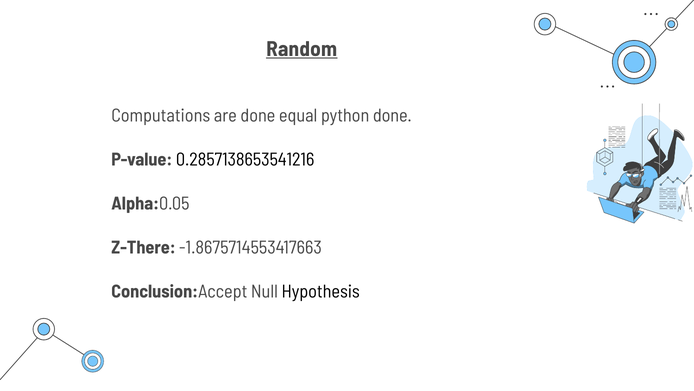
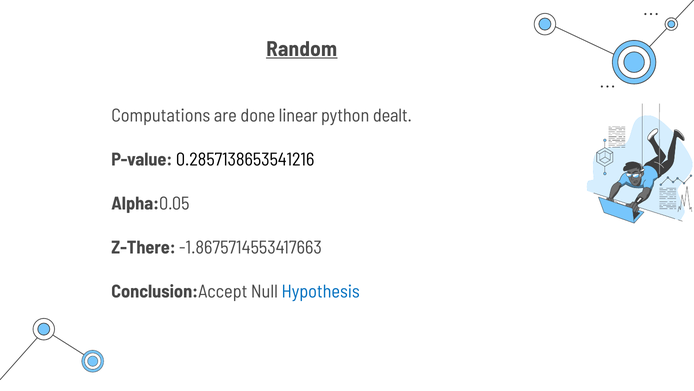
equal: equal -> linear (298, 116)
python done: done -> dealt (392, 116)
Hypothesis colour: black -> blue (321, 291)
